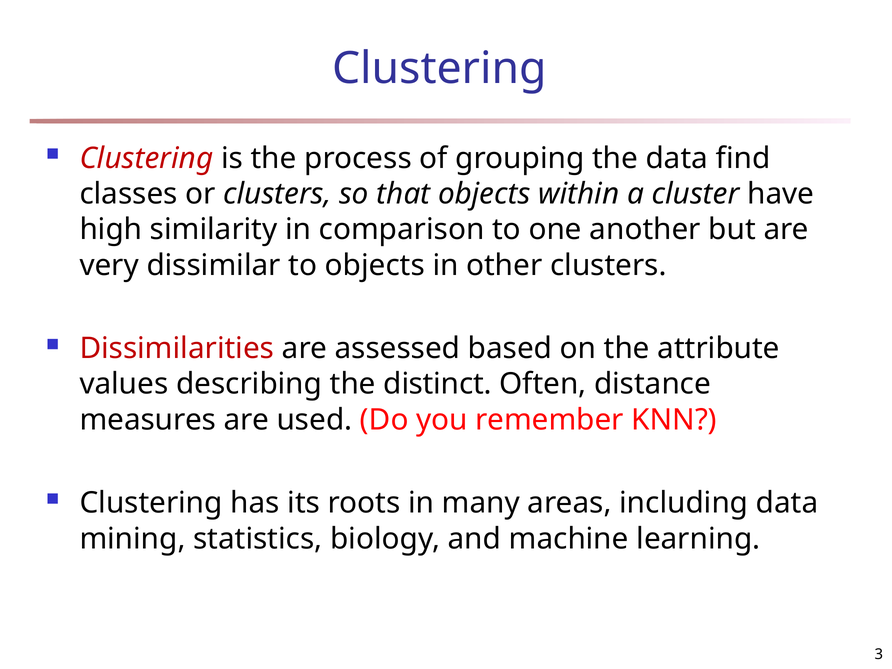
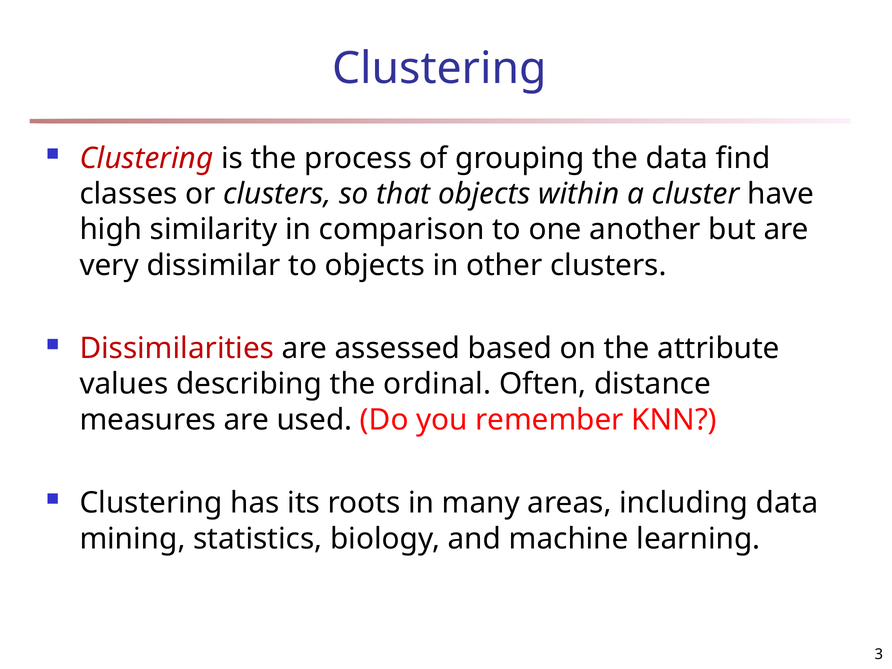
distinct: distinct -> ordinal (437, 384)
